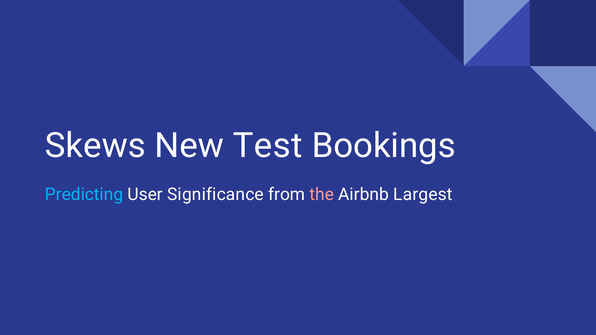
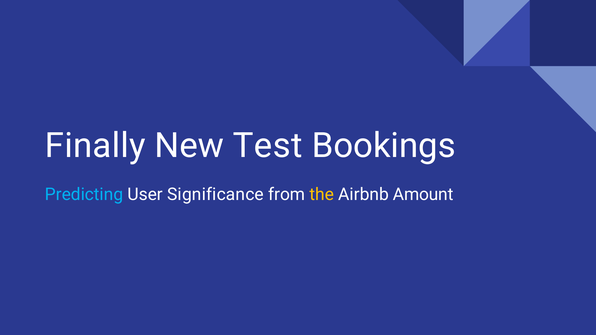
Skews: Skews -> Finally (95, 146)
the colour: pink -> yellow (322, 195)
Largest: Largest -> Amount (423, 195)
